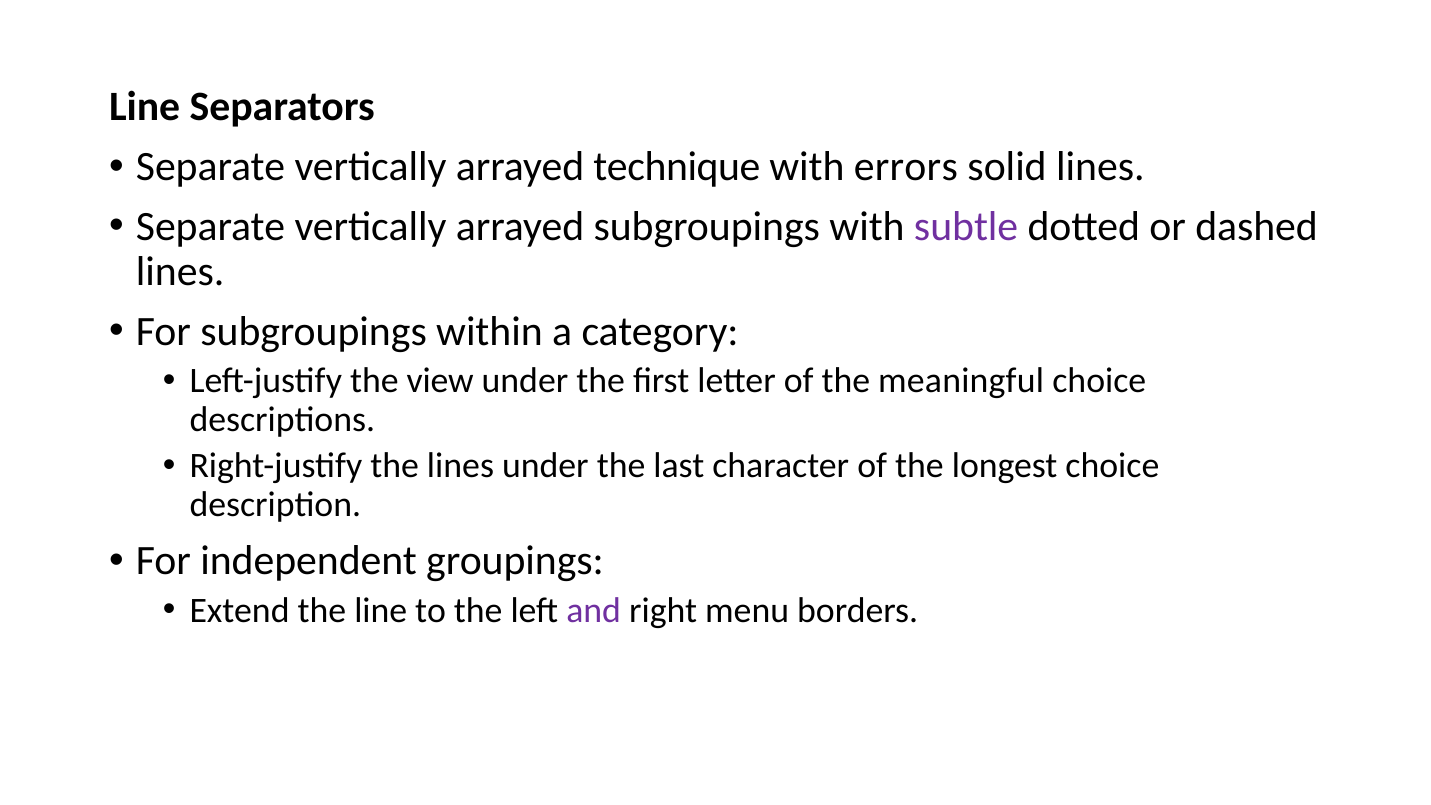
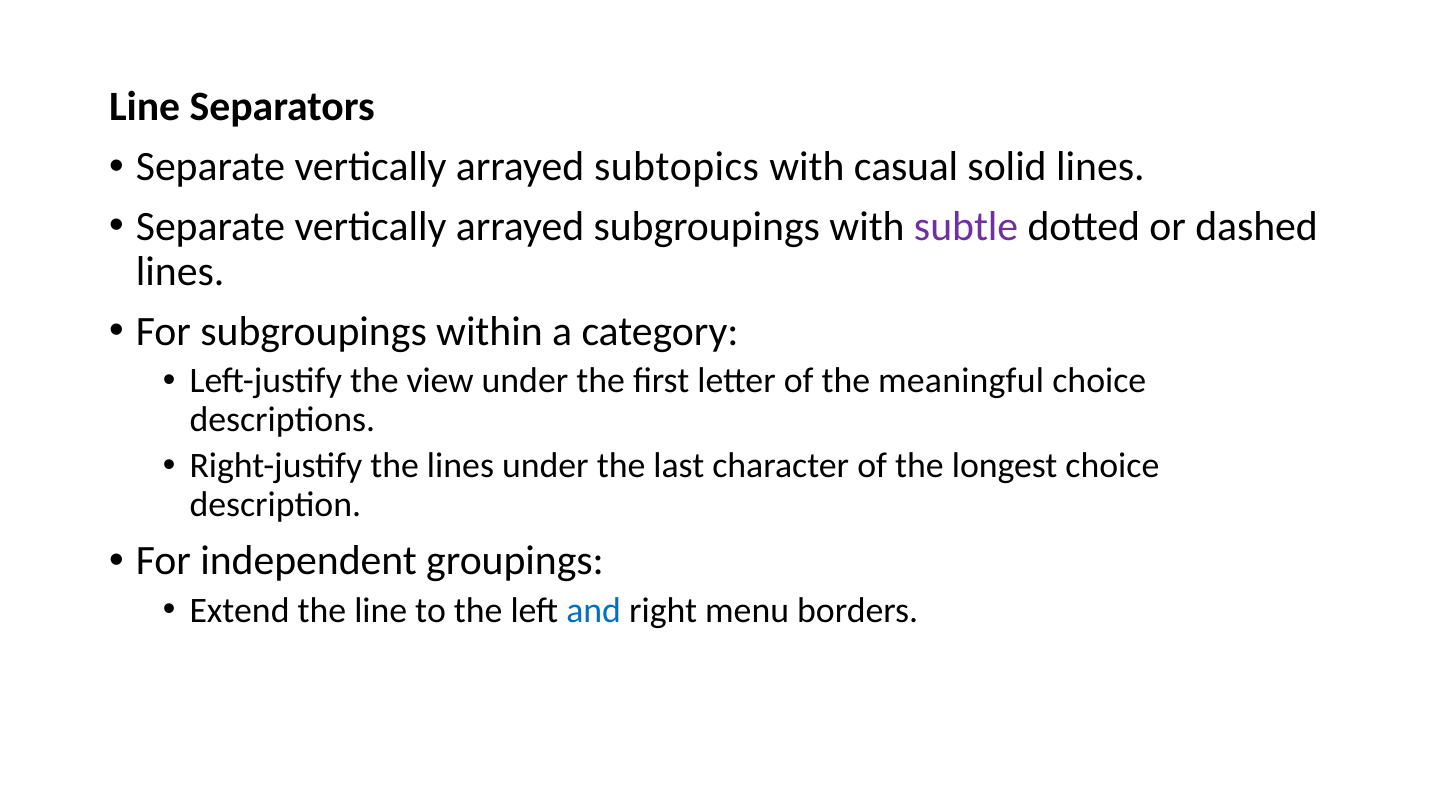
technique: technique -> subtopics (677, 167)
errors: errors -> casual (906, 167)
and colour: purple -> blue (594, 610)
